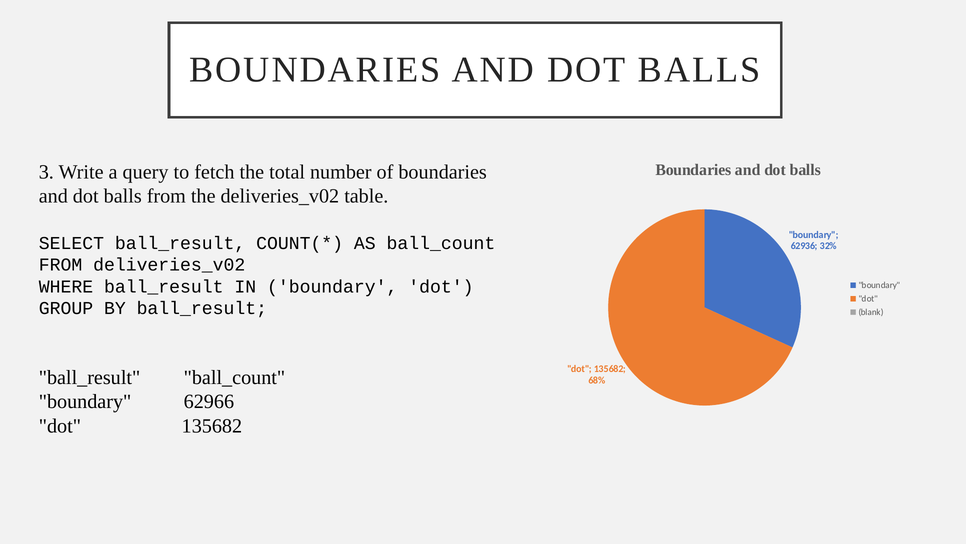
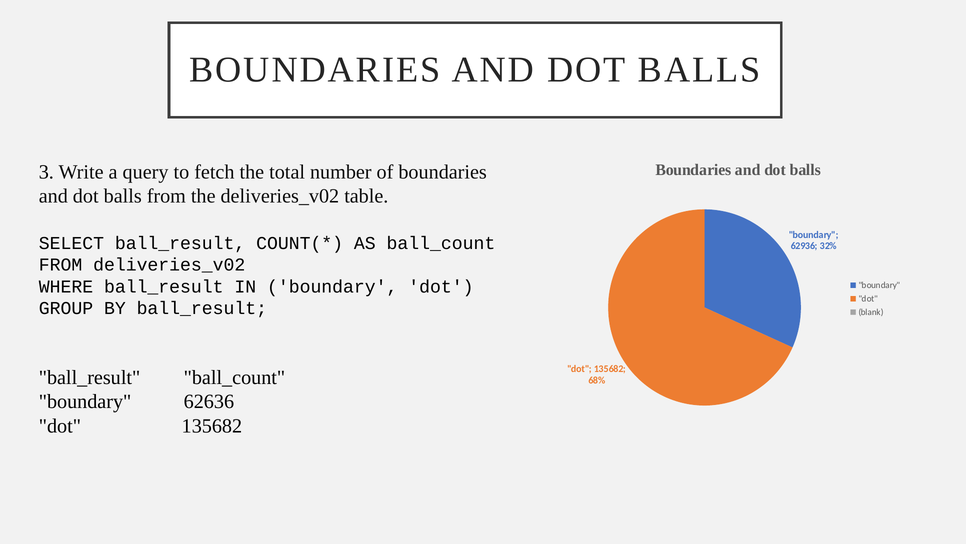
62966: 62966 -> 62636 (209, 401)
